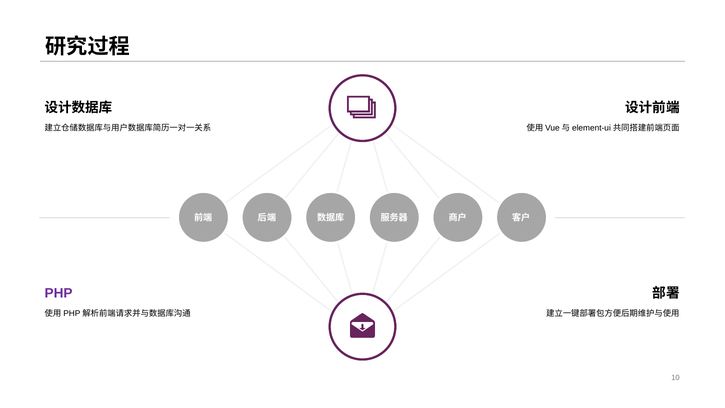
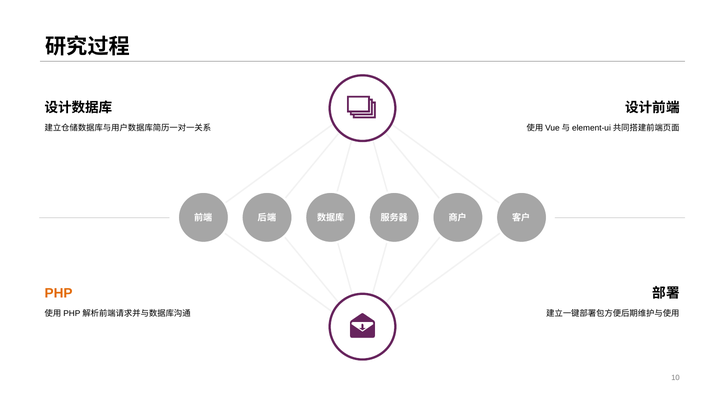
PHP colour: purple -> orange (59, 293)
